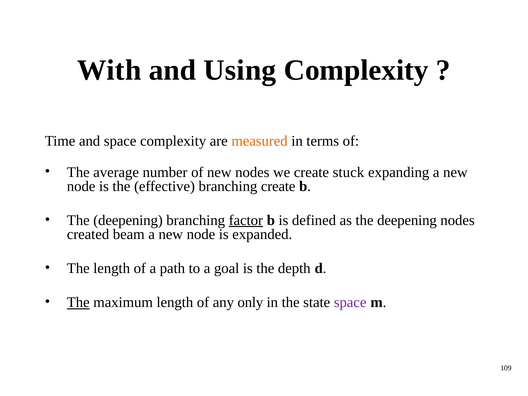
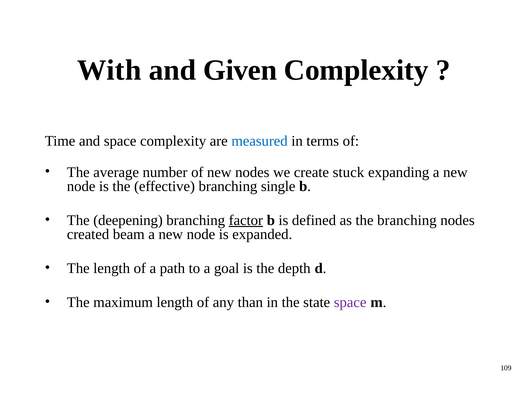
Using: Using -> Given (240, 70)
measured colour: orange -> blue (260, 141)
branching create: create -> single (278, 186)
as the deepening: deepening -> branching (407, 220)
The underline: present -> none (78, 302)
only: only -> than (250, 302)
